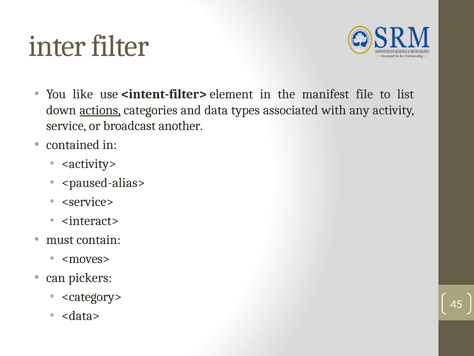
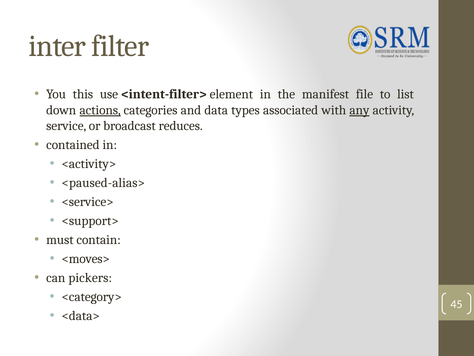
like: like -> this (83, 94)
any underline: none -> present (359, 110)
another: another -> reduces (181, 126)
<interact>: <interact> -> <support> (90, 221)
